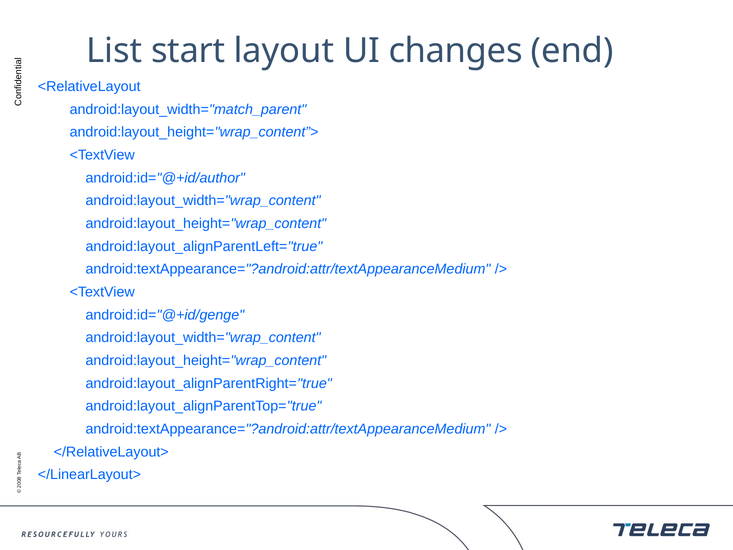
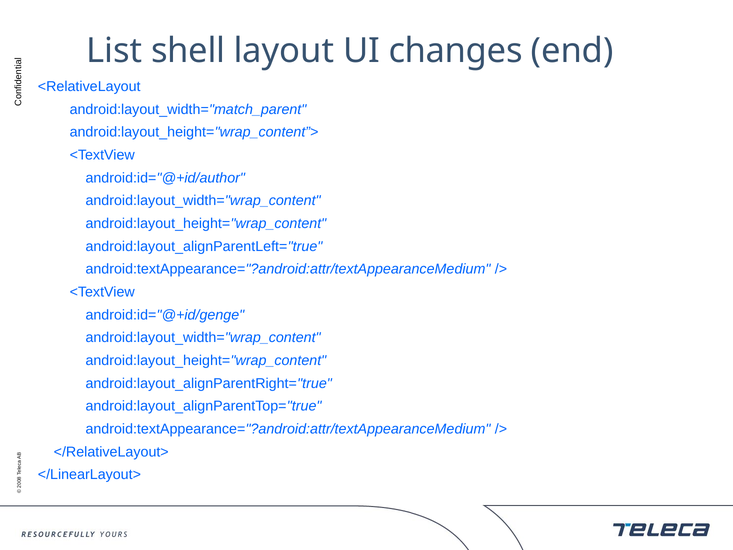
start: start -> shell (188, 51)
